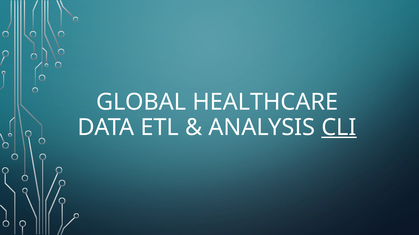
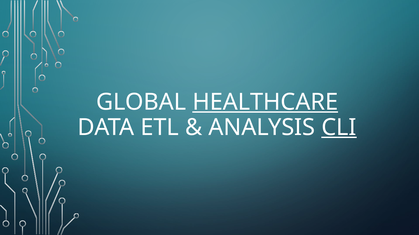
HEALTHCARE underline: none -> present (265, 102)
